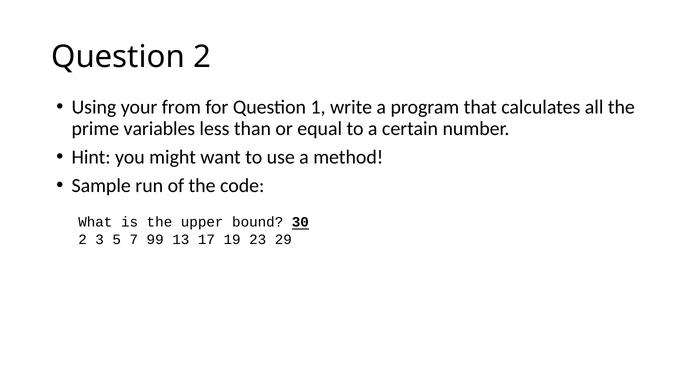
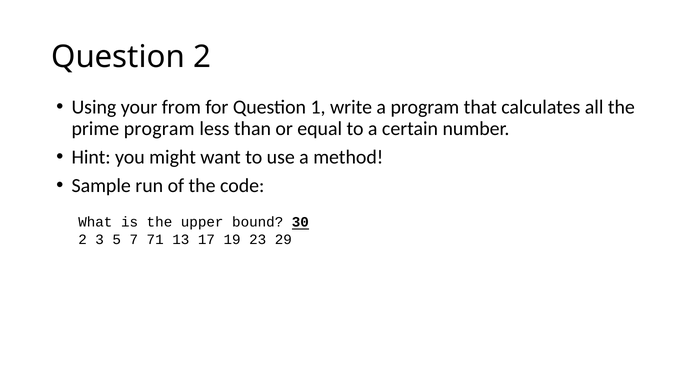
prime variables: variables -> program (159, 128)
99: 99 -> 71 (155, 239)
